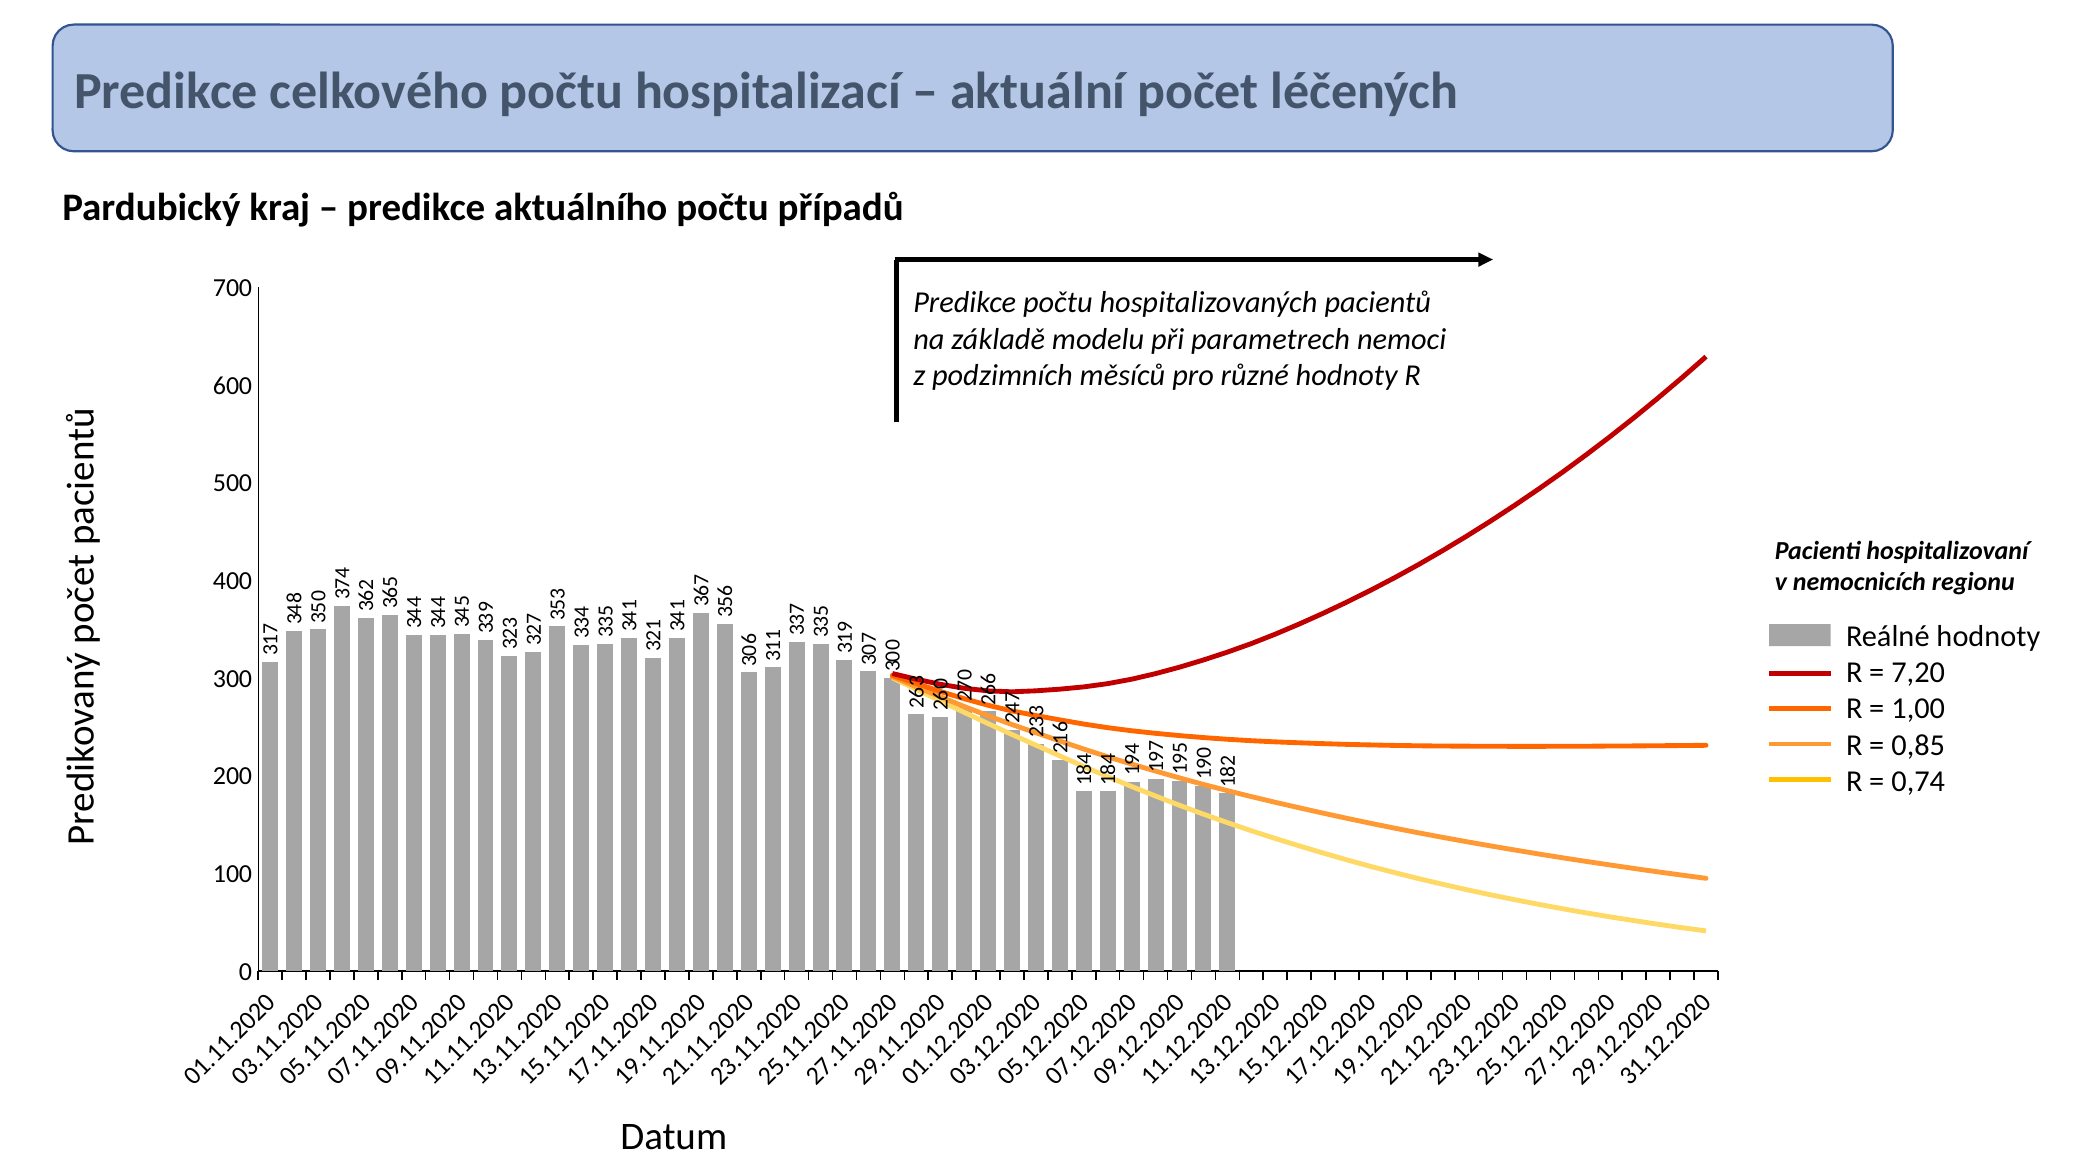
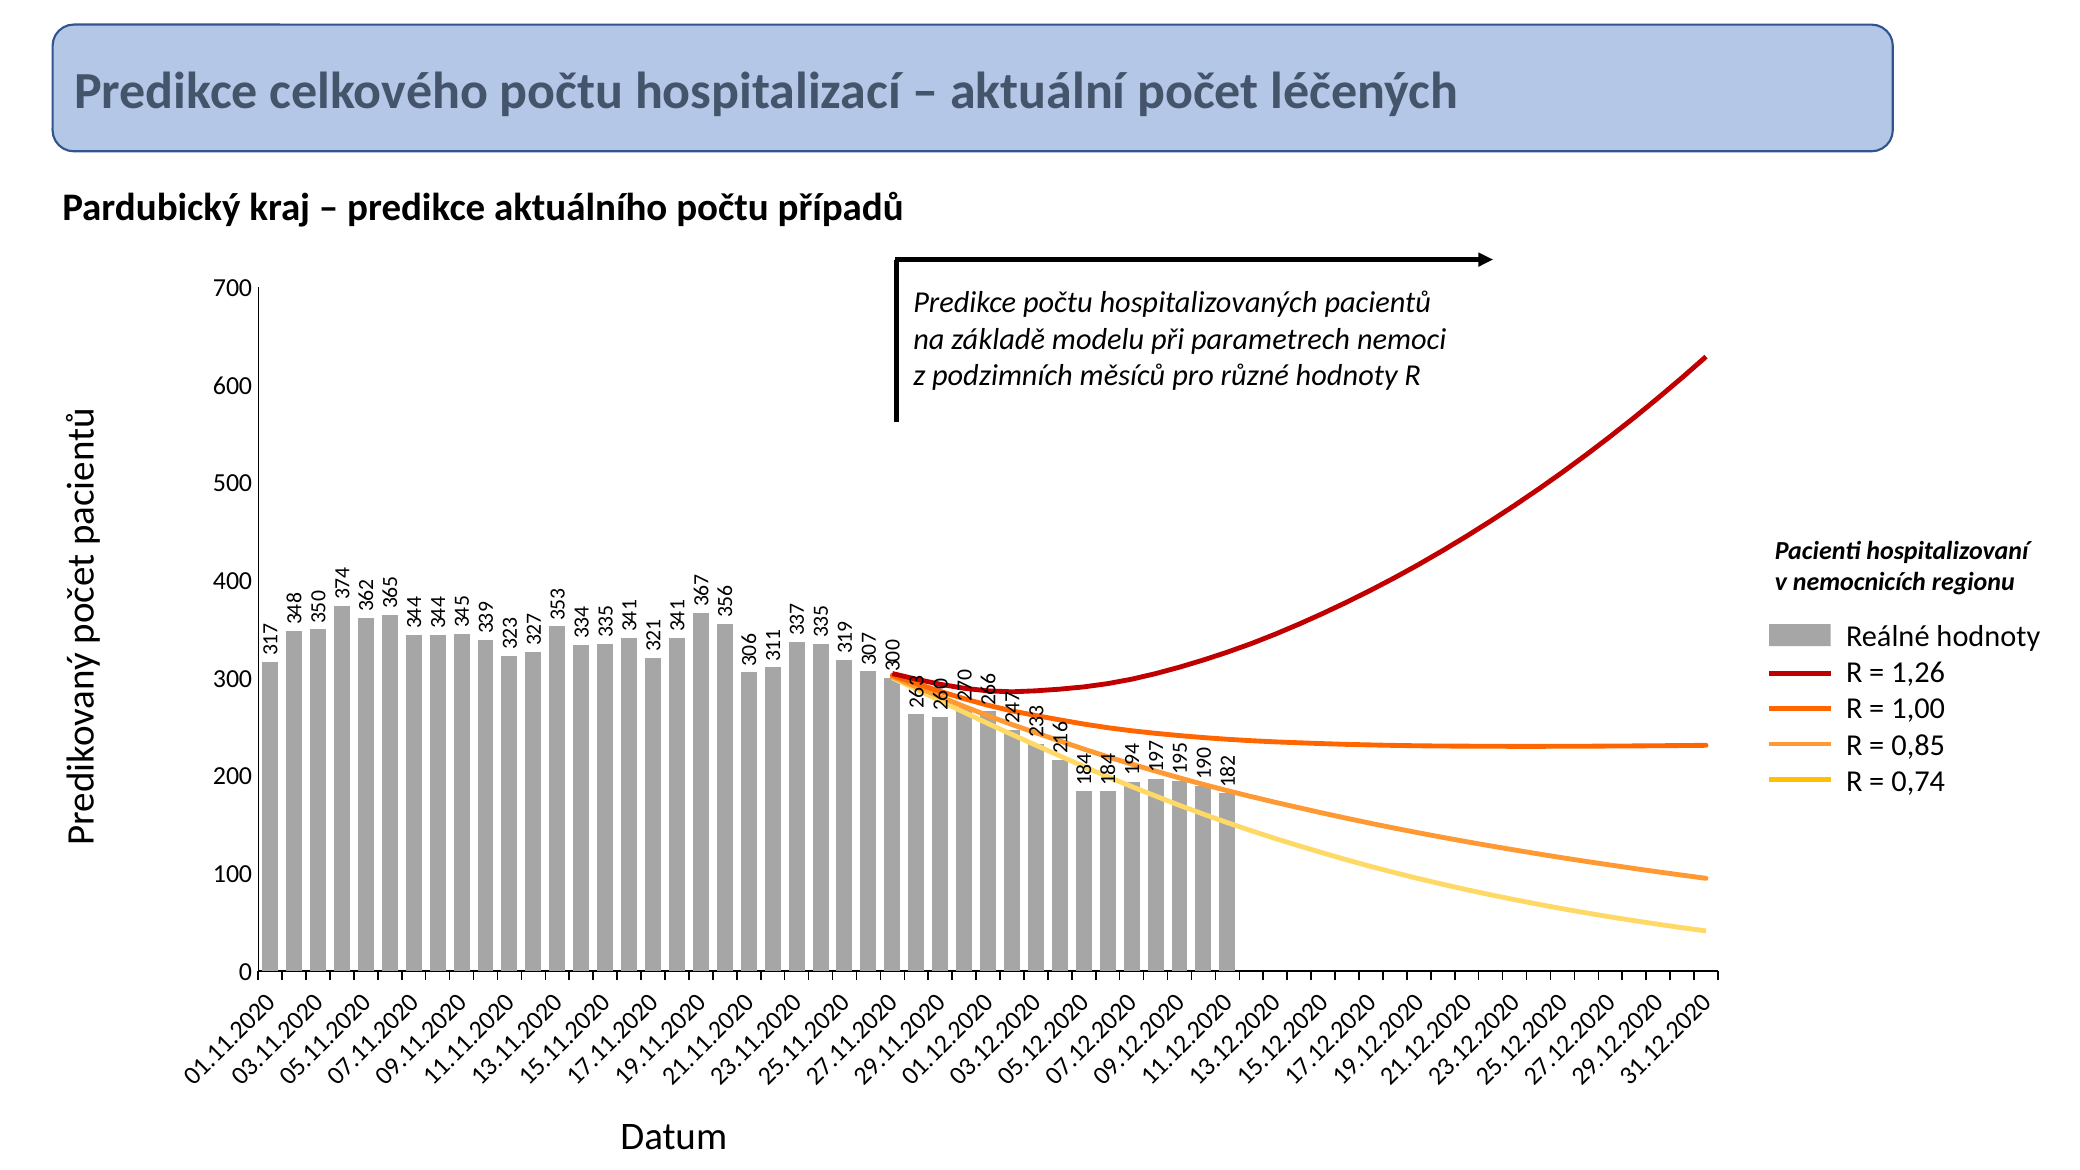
7,20: 7,20 -> 1,26 (1918, 672)
